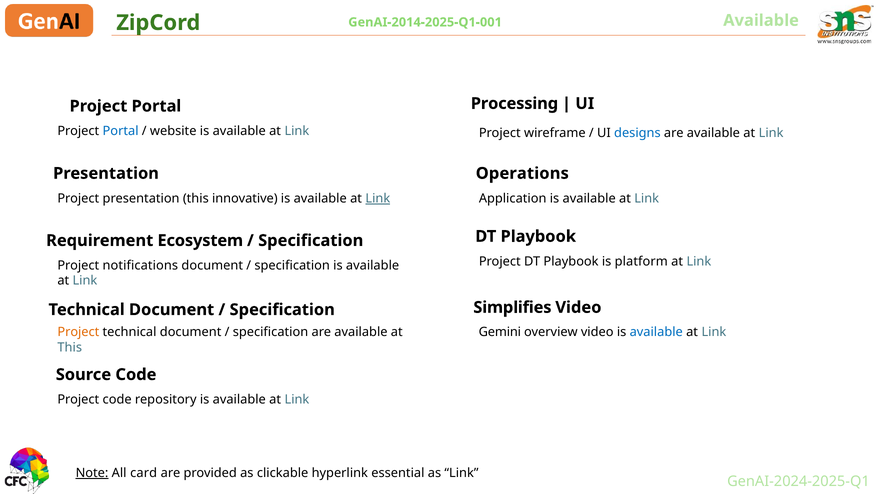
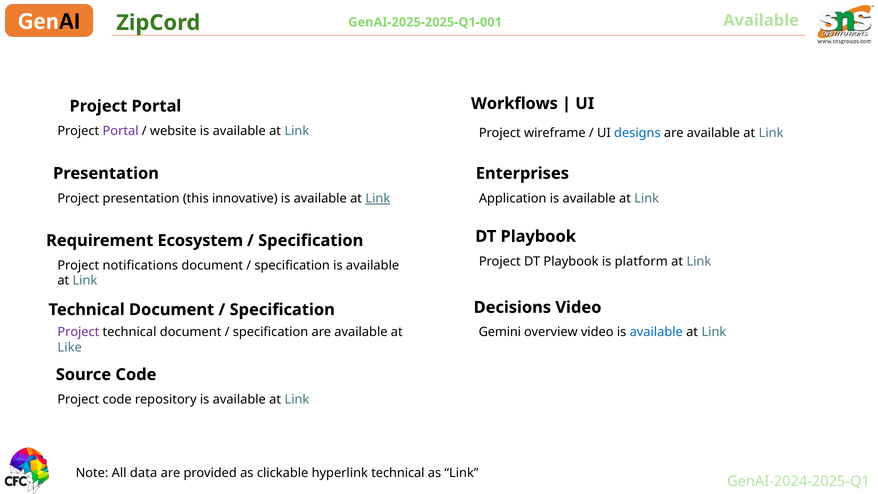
GenAI-2014-2025-Q1-001: GenAI-2014-2025-Q1-001 -> GenAI-2025-2025-Q1-001 (425, 22)
Processing: Processing -> Workflows (514, 103)
Portal colour: blue -> purple (121, 131)
Operations: Operations -> Enterprises (522, 173)
Simplifies: Simplifies -> Decisions (512, 307)
Project colour: orange -> purple (78, 332)
This: This -> Like (70, 347)
Note underline: present -> none (92, 473)
card: card -> data (144, 473)
hyperlink essential: essential -> technical (398, 473)
